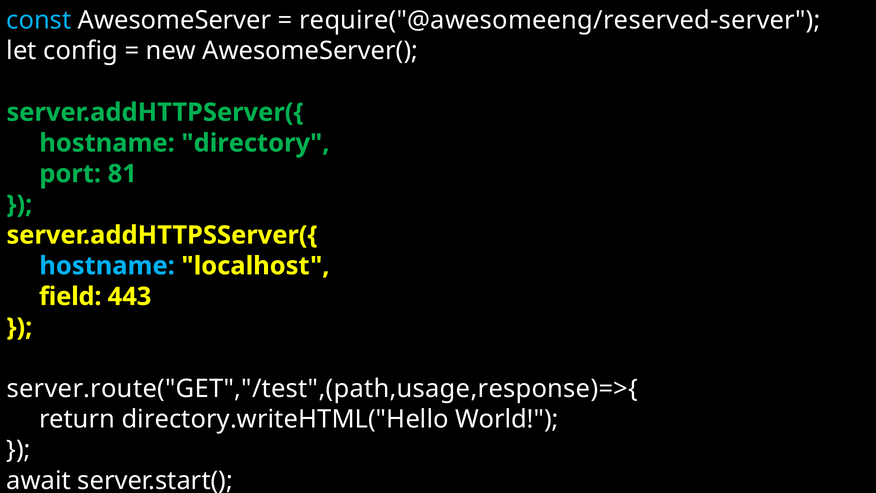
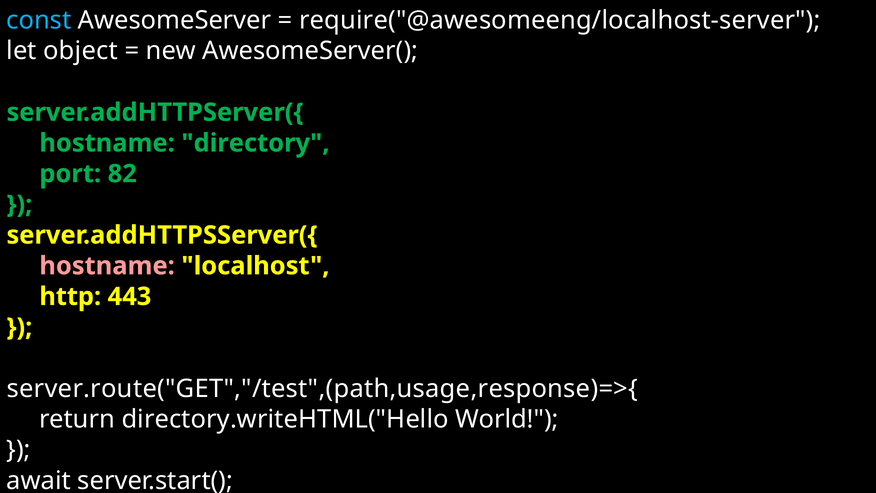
require("@awesomeeng/reserved-server: require("@awesomeeng/reserved-server -> require("@awesomeeng/localhost-server (560, 20)
config: config -> object (81, 51)
81: 81 -> 82 (122, 174)
hostname colour: light blue -> pink (107, 266)
field: field -> http (70, 296)
